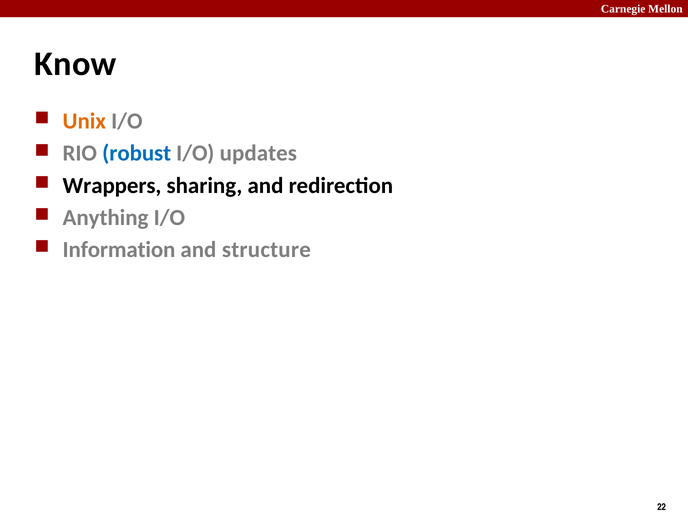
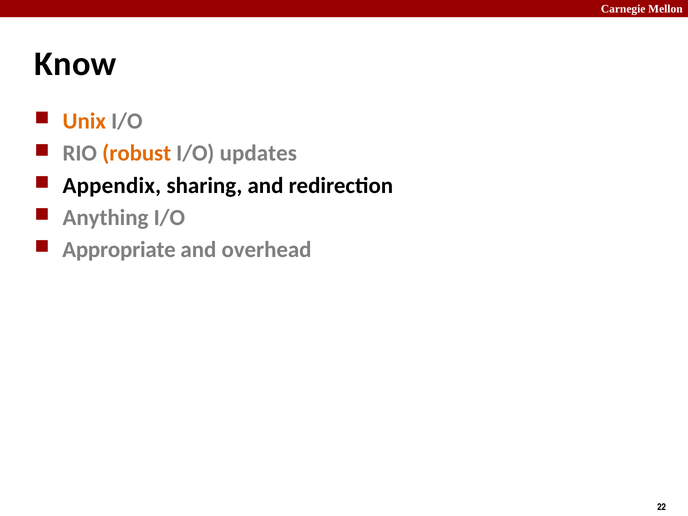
robust colour: blue -> orange (137, 153)
Wrappers: Wrappers -> Appendix (112, 186)
Information: Information -> Appropriate (119, 250)
structure: structure -> overhead (267, 250)
